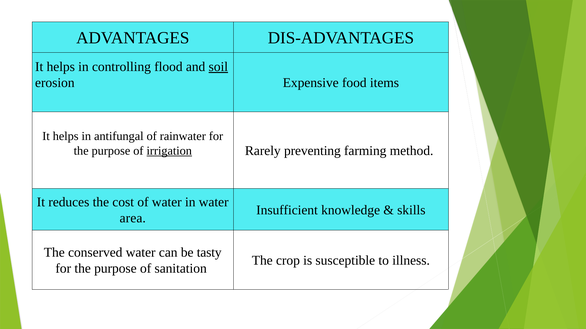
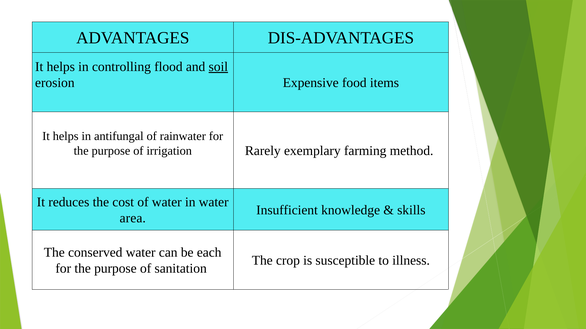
irrigation underline: present -> none (169, 151)
preventing: preventing -> exemplary (312, 151)
tasty: tasty -> each (209, 253)
